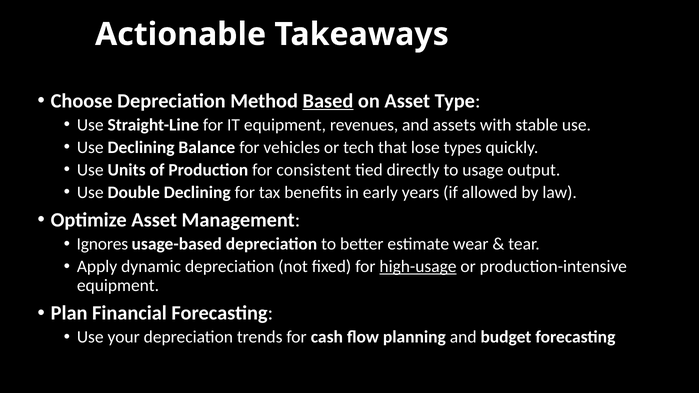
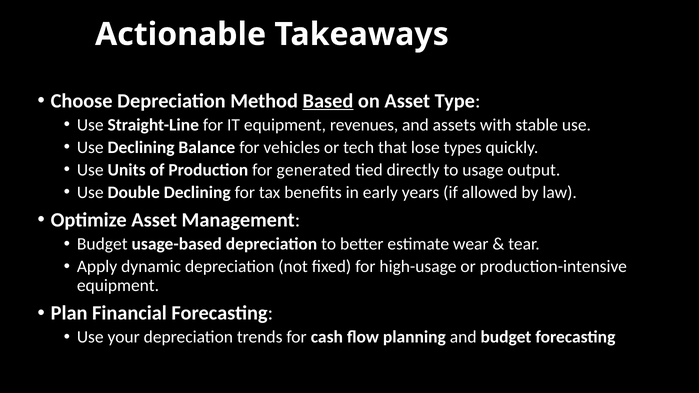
consistent: consistent -> generated (314, 170)
Ignores: Ignores -> Budget (102, 244)
high-usage underline: present -> none (418, 267)
